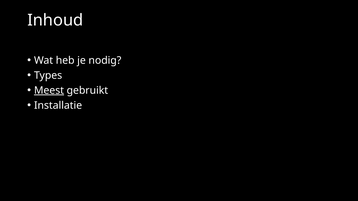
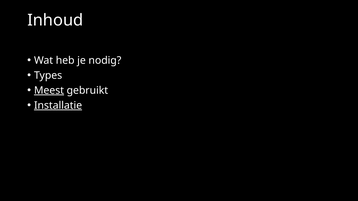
Installatie underline: none -> present (58, 106)
